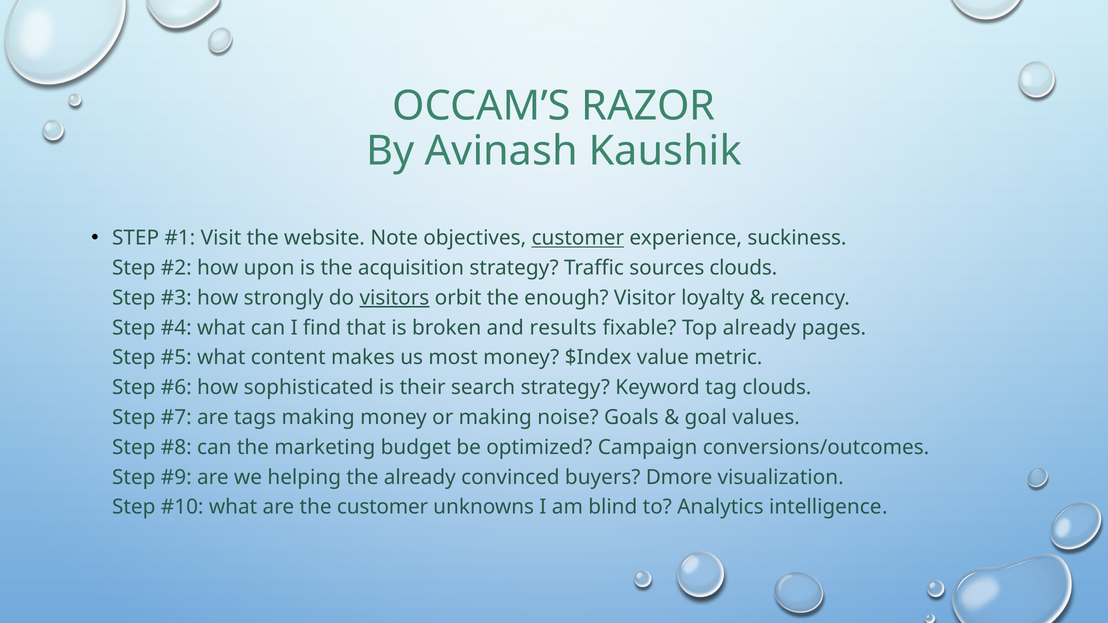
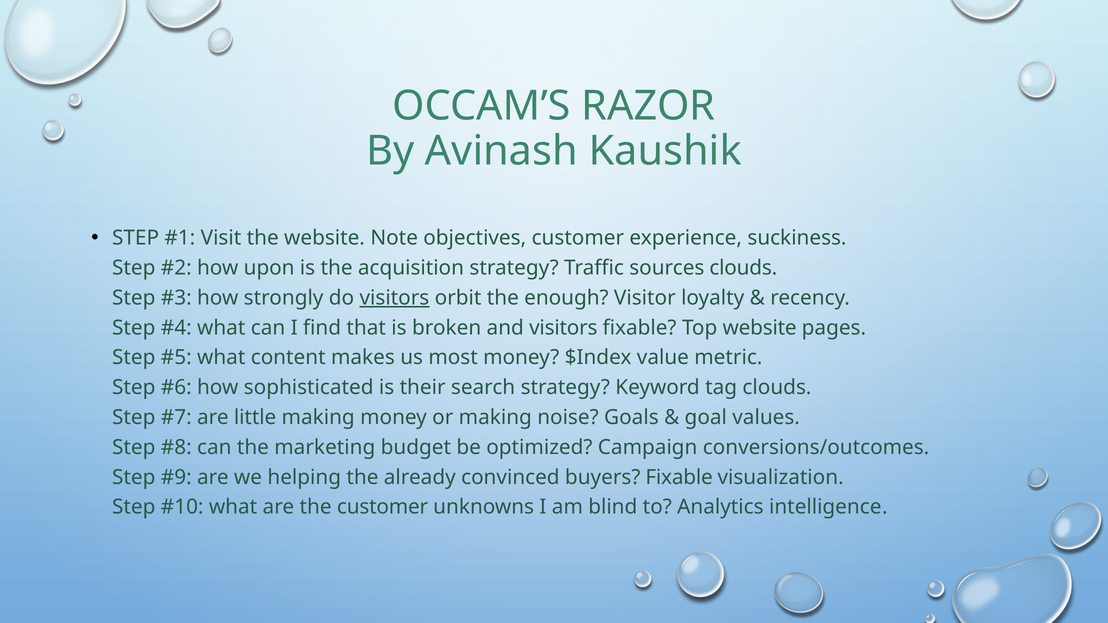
customer underline: present -> none (578, 238)
and results: results -> visitors (563, 328)
Top already: already -> website (760, 328)
tags: tags -> little (255, 418)
buyers Dmore: Dmore -> Fixable (679, 477)
